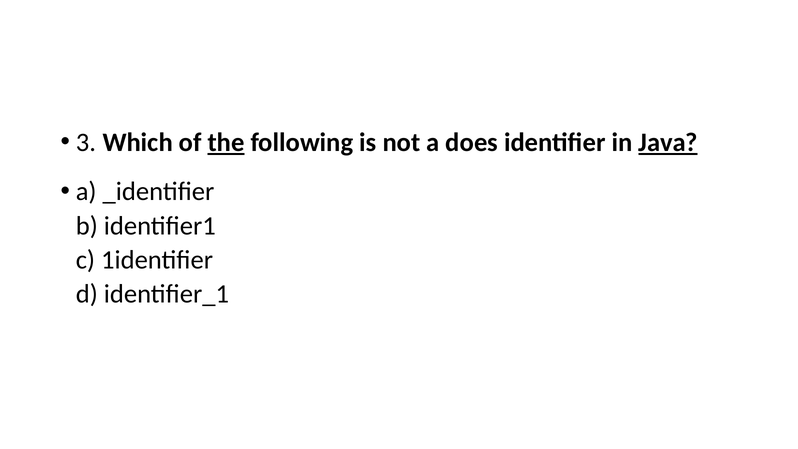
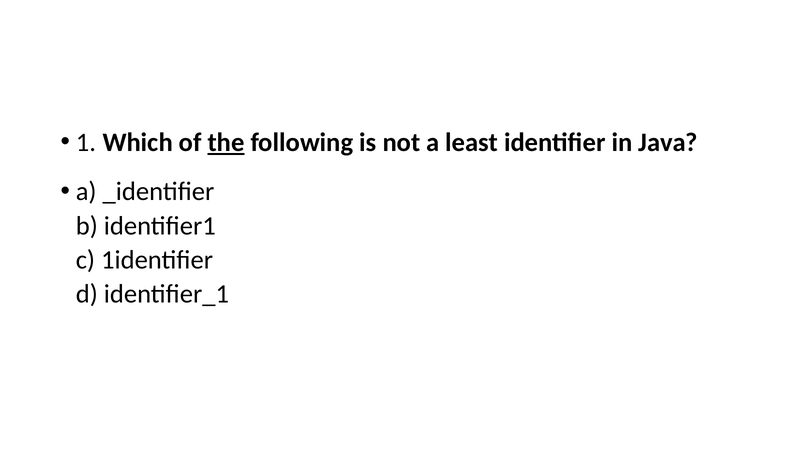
3: 3 -> 1 (86, 143)
does: does -> least (472, 143)
Java underline: present -> none (668, 143)
